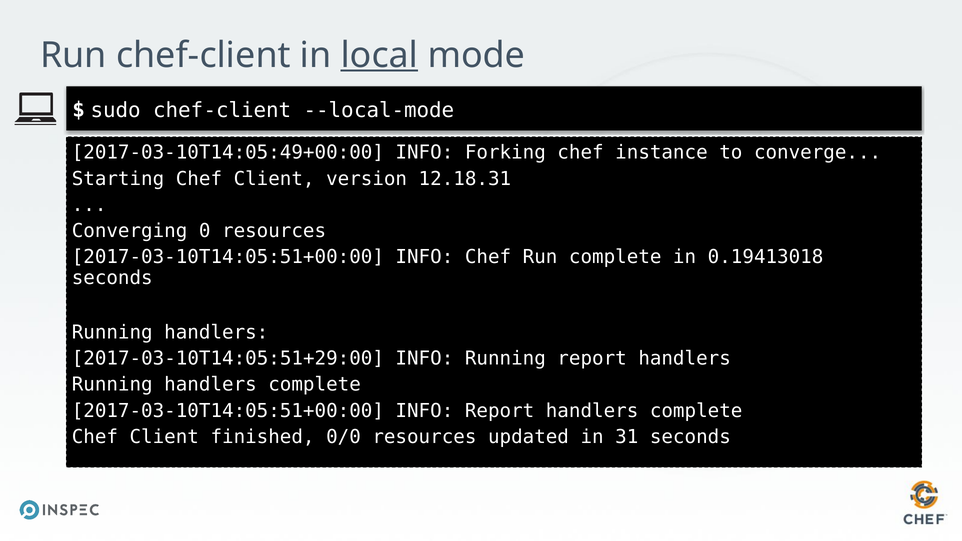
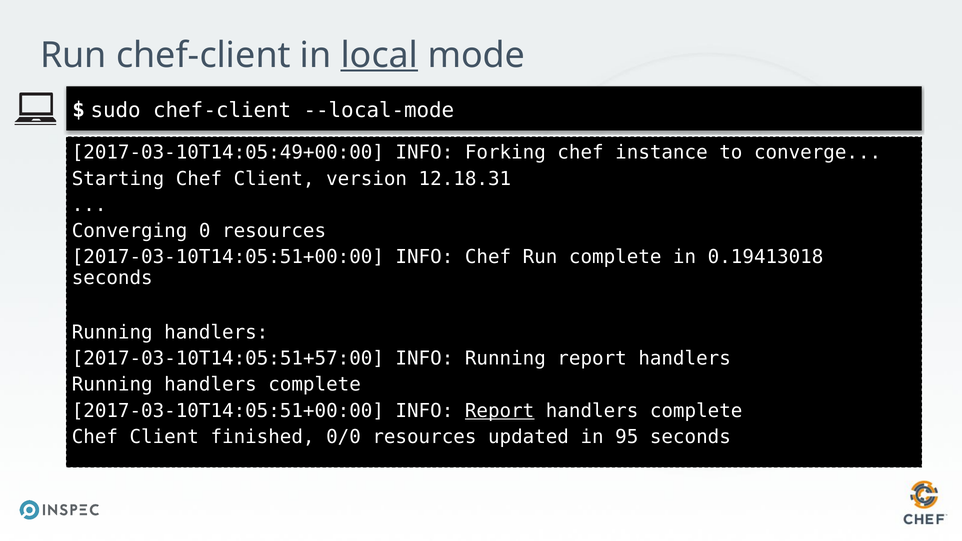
2017-03-10T14:05:51+29:00: 2017-03-10T14:05:51+29:00 -> 2017-03-10T14:05:51+57:00 (228, 359)
Report underline: none -> present (500, 411)
31: 31 -> 95 (627, 437)
